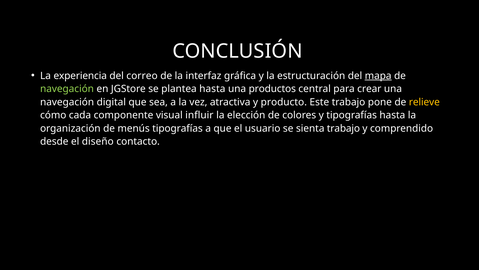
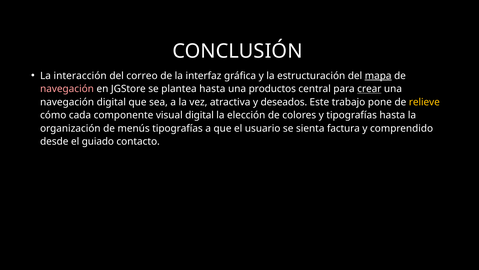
experiencia: experiencia -> interacción (80, 76)
navegación colour: light green -> pink (67, 89)
crear underline: none -> present (369, 89)
producto: producto -> deseados (284, 102)
visual influir: influir -> digital (200, 115)
sienta trabajo: trabajo -> factura (343, 128)
diseño: diseño -> guiado (98, 141)
